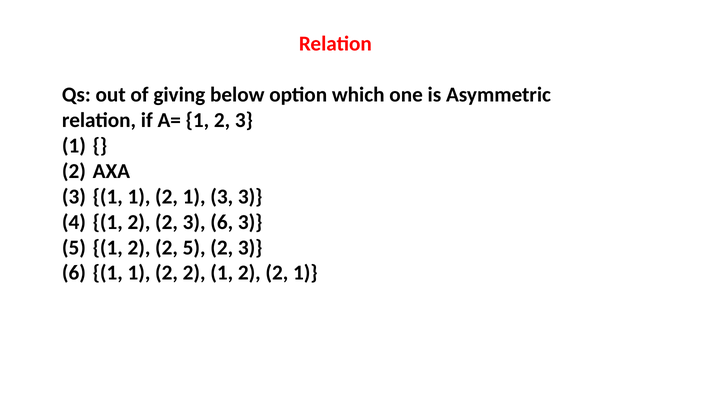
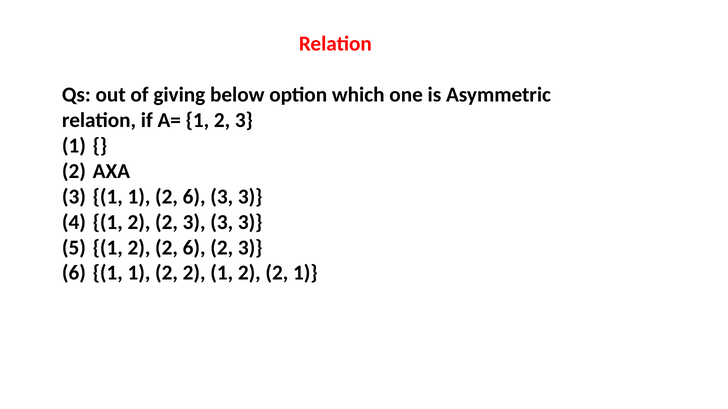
1 2 1: 1 -> 6 (194, 197)
2 2 3 6: 6 -> 3 (222, 222)
2 2 5: 5 -> 6 (194, 248)
